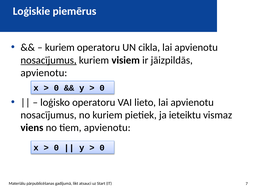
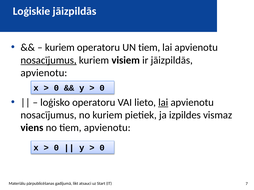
Loģiskie piemērus: piemērus -> jāizpildās (75, 11)
UN cikla: cikla -> tiem (149, 48)
lai underline: none -> present (163, 103)
ieteiktu: ieteiktu -> izpildes (185, 115)
